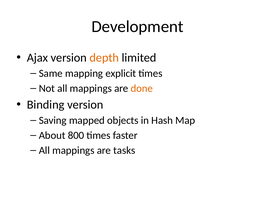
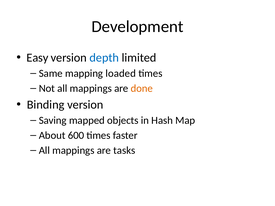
Ajax: Ajax -> Easy (37, 58)
depth colour: orange -> blue (104, 58)
explicit: explicit -> loaded (121, 73)
800: 800 -> 600 (76, 136)
